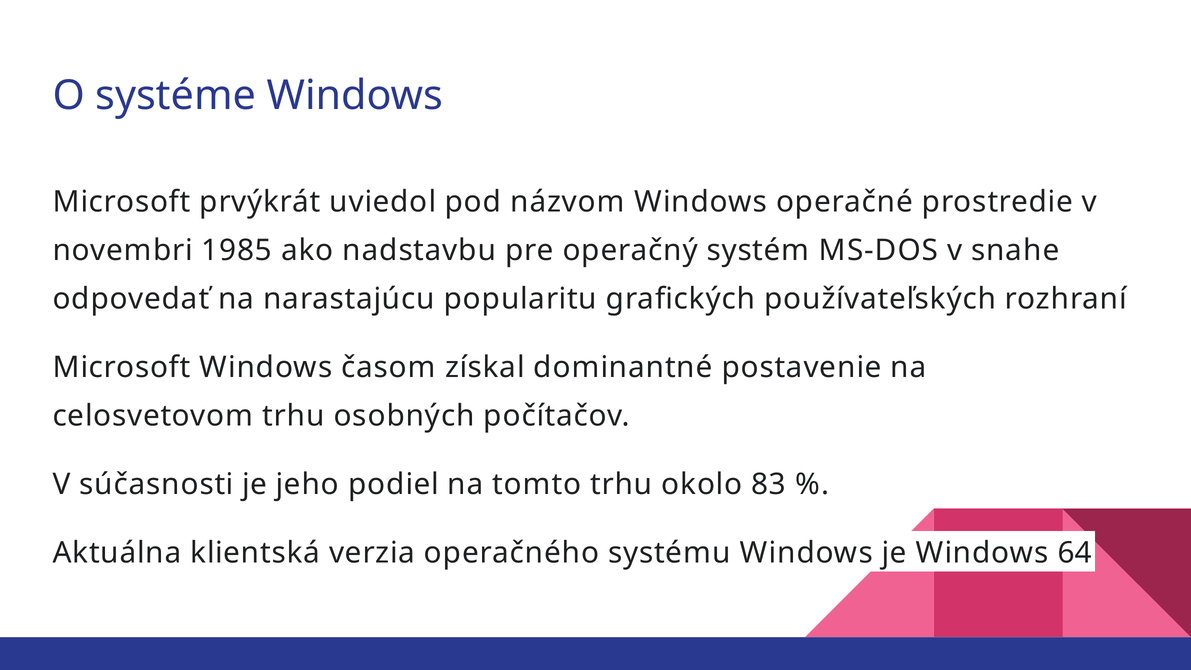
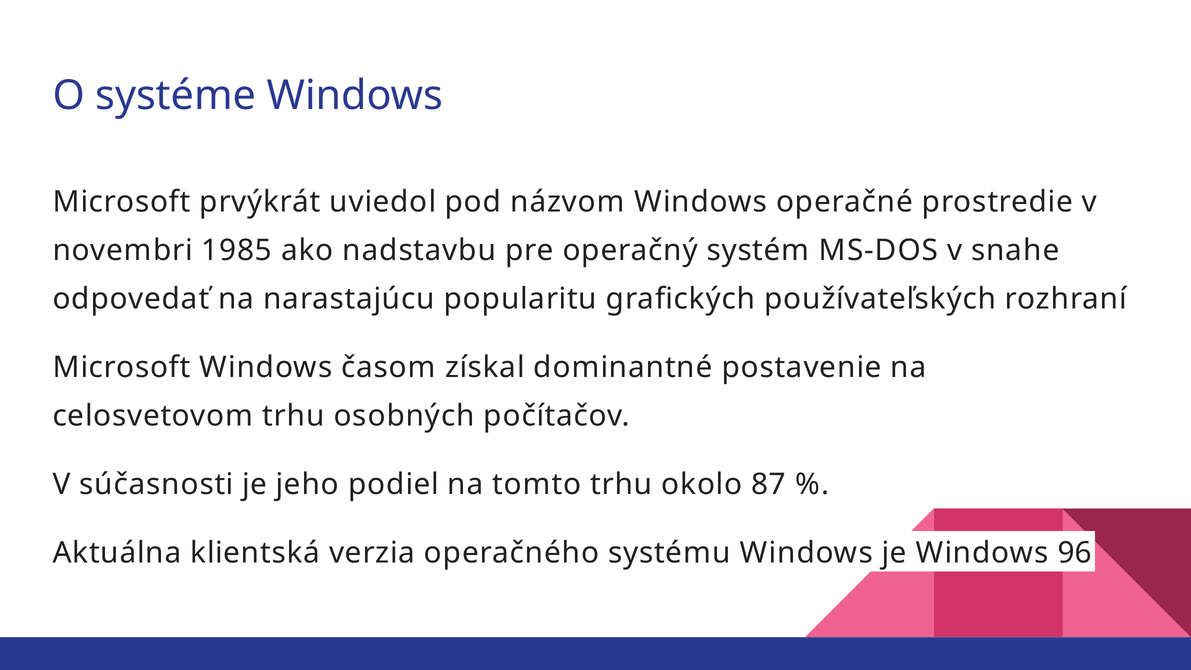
83: 83 -> 87 (769, 485)
64: 64 -> 96 (1075, 553)
